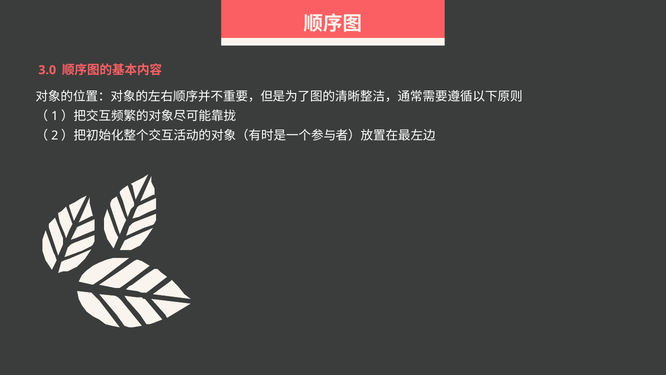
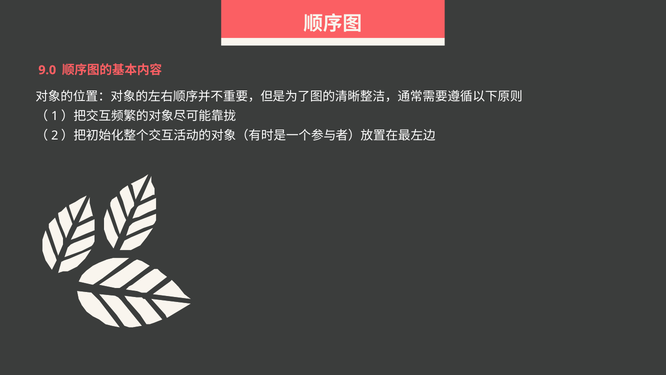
3.0: 3.0 -> 9.0 (47, 70)
